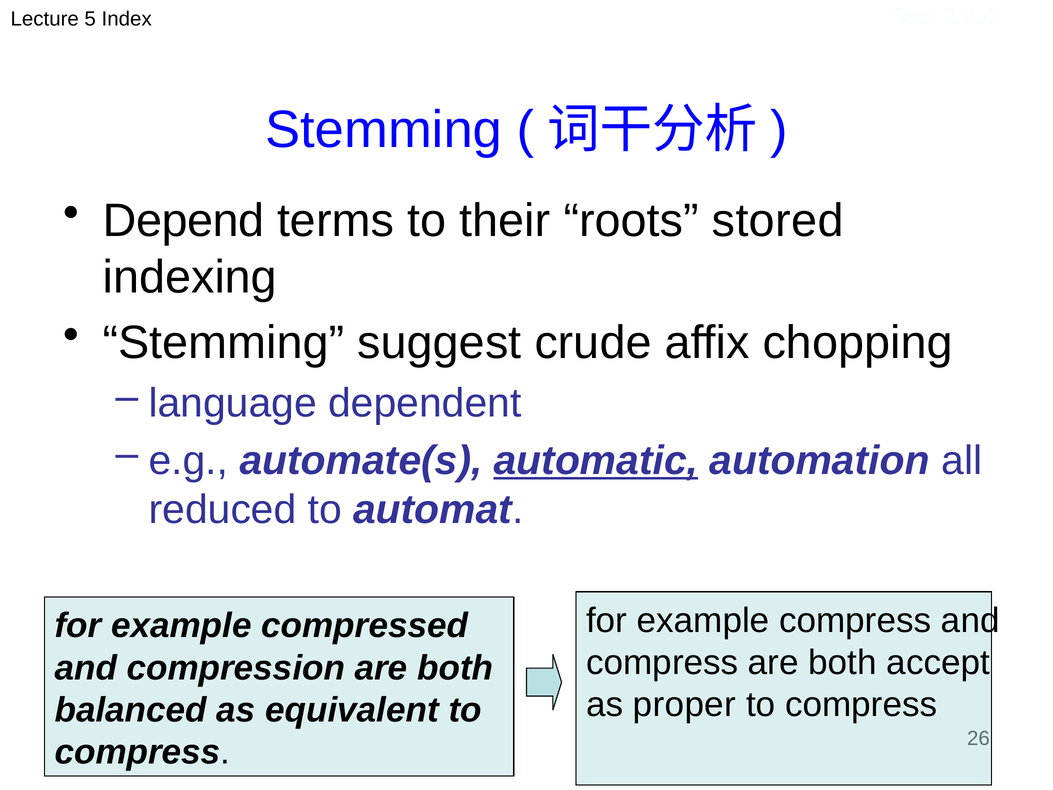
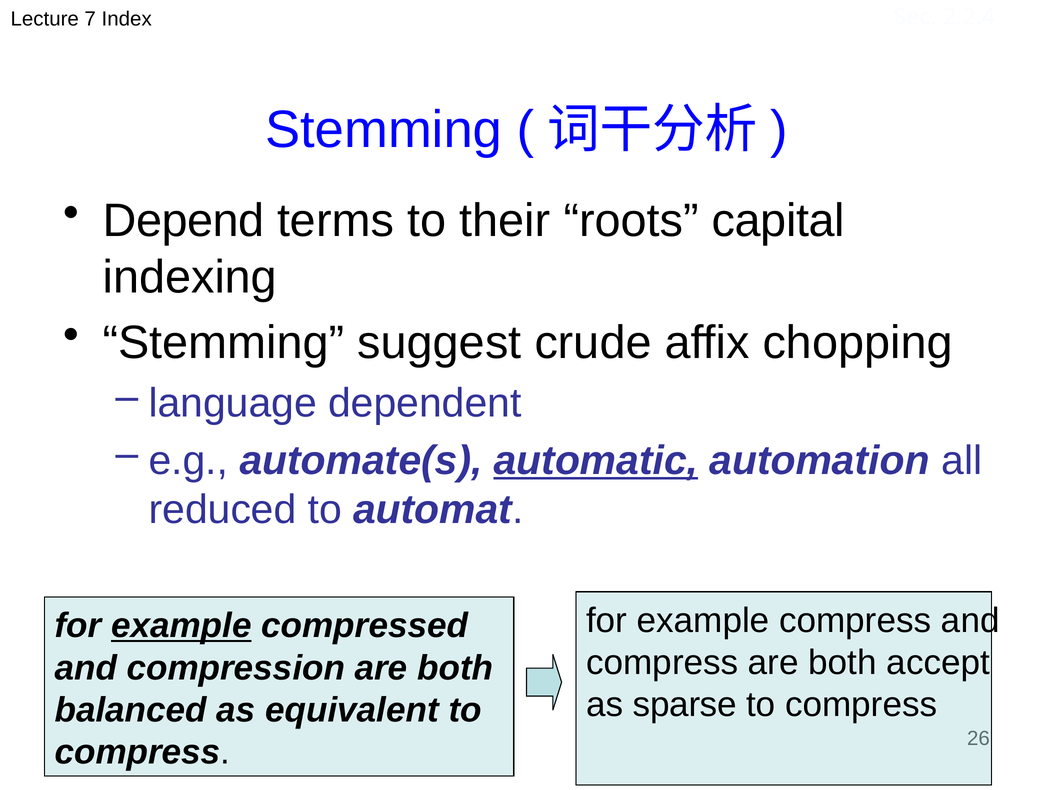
5: 5 -> 7 (90, 19)
stored: stored -> capital (778, 221)
example underline: none -> present (181, 626)
proper: proper -> sparse (685, 704)
